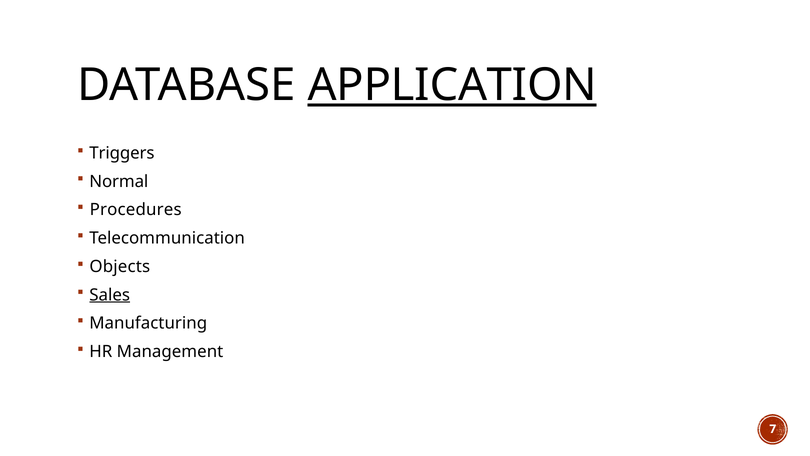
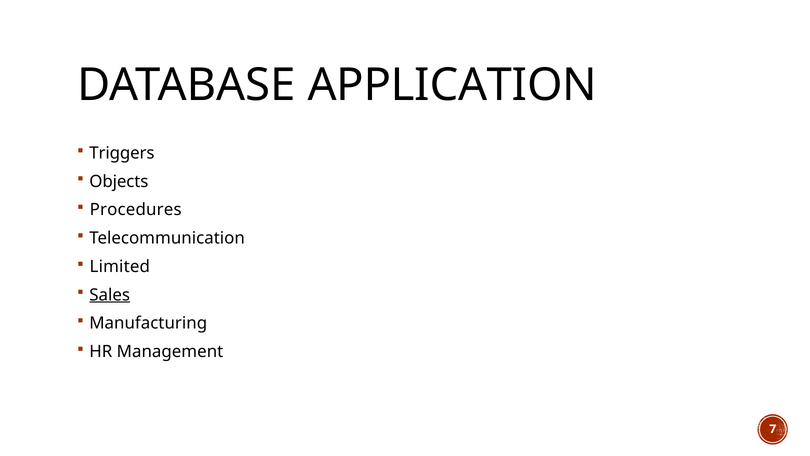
APPLICATION underline: present -> none (452, 85)
Normal: Normal -> Objects (119, 181)
Objects: Objects -> Limited (120, 266)
